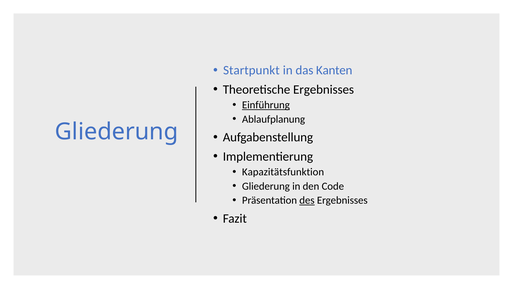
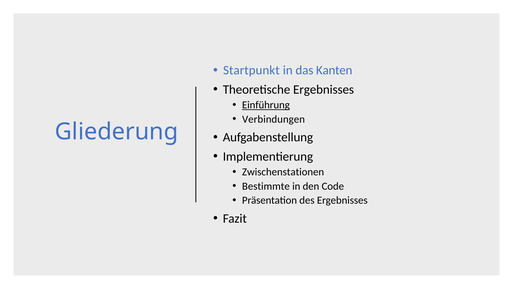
Ablaufplanung: Ablaufplanung -> Verbindungen (274, 119)
Kapazitätsfunktion: Kapazitätsfunktion -> Zwischenstationen (283, 172)
Gliederung: Gliederung -> Bestimmte (266, 186)
des underline: present -> none (307, 200)
